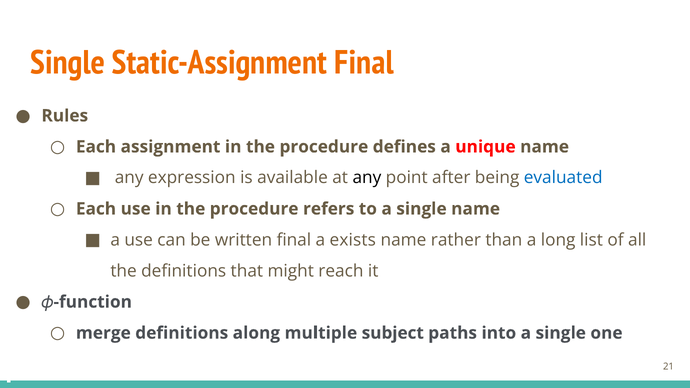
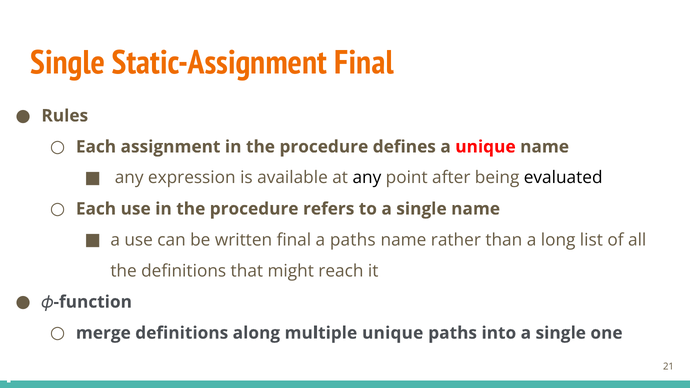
evaluated colour: blue -> black (563, 178)
a exists: exists -> paths (353, 240)
multiple subject: subject -> unique (393, 333)
